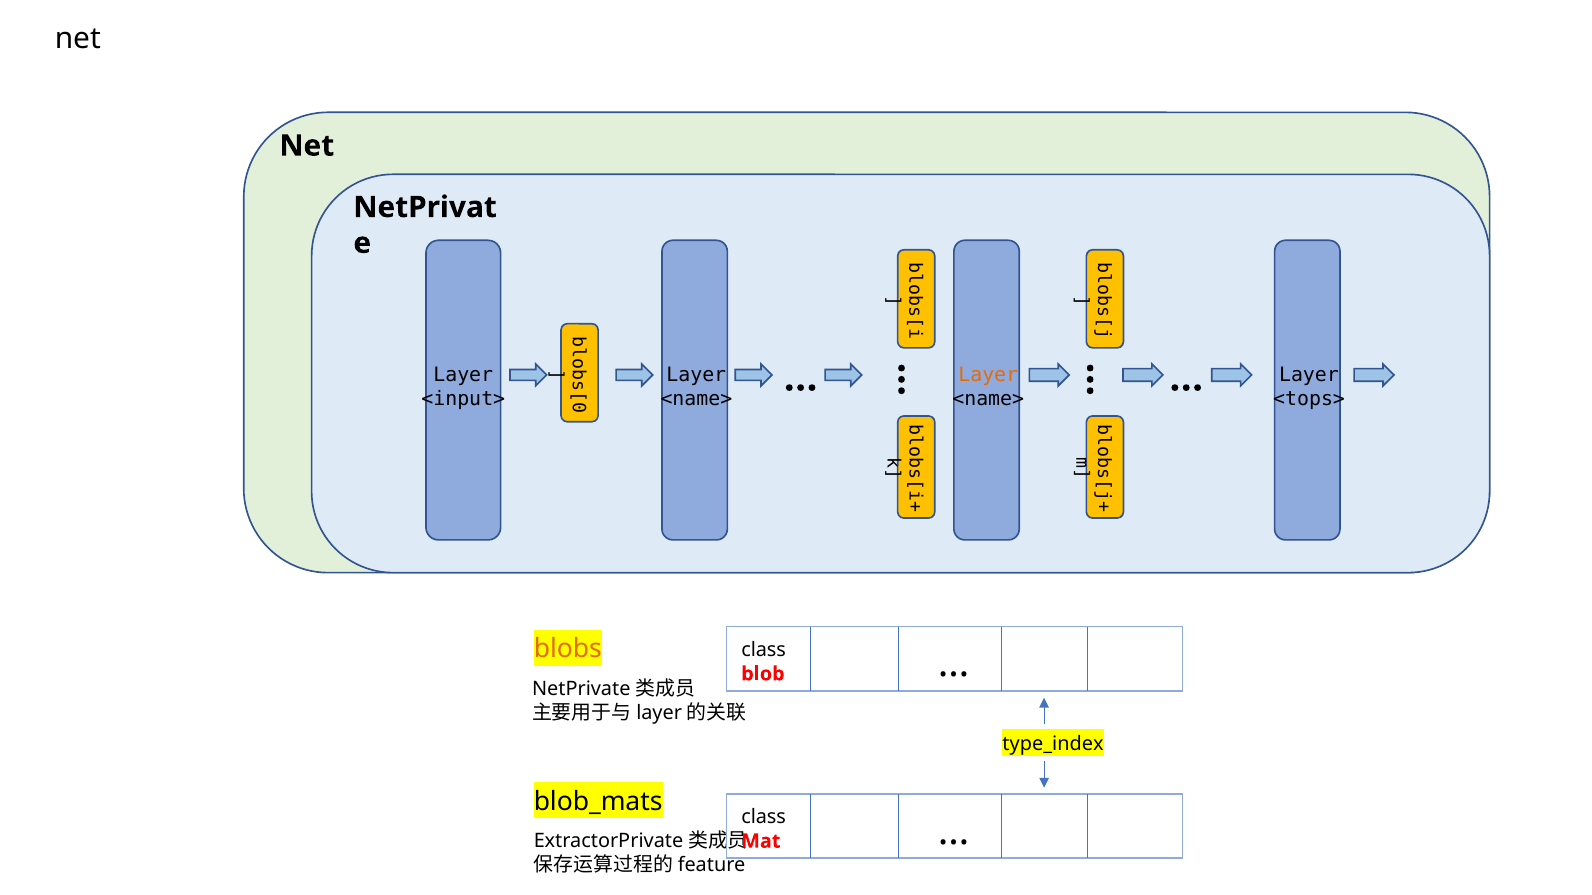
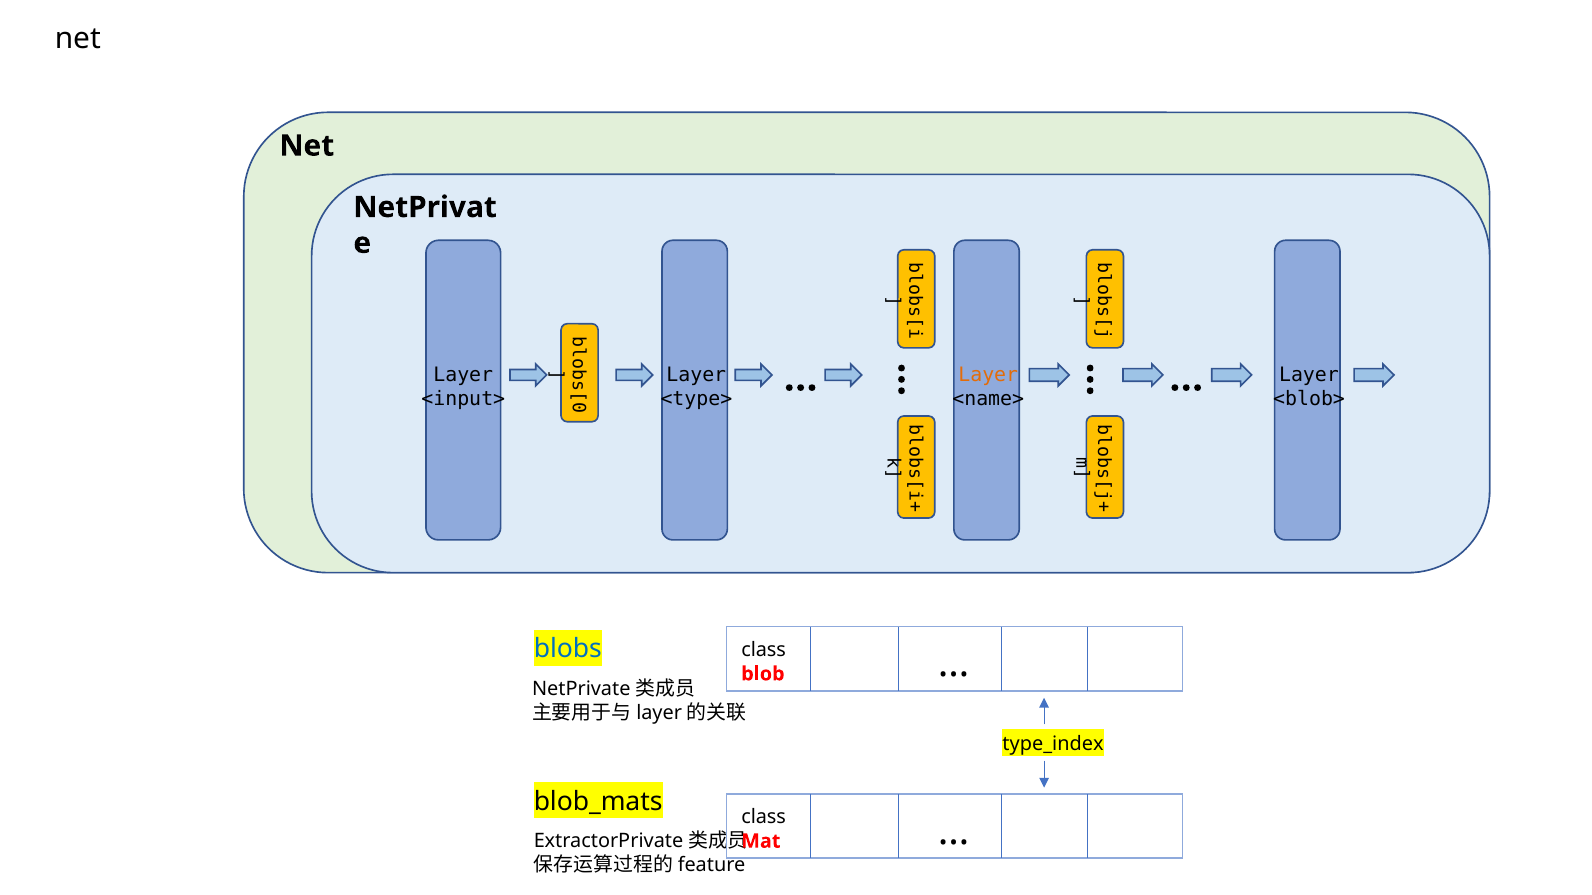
<name>: <name> -> <type> (696, 399)
<tops>: <tops> -> <blob> (1309, 399)
blobs colour: orange -> blue (568, 650)
